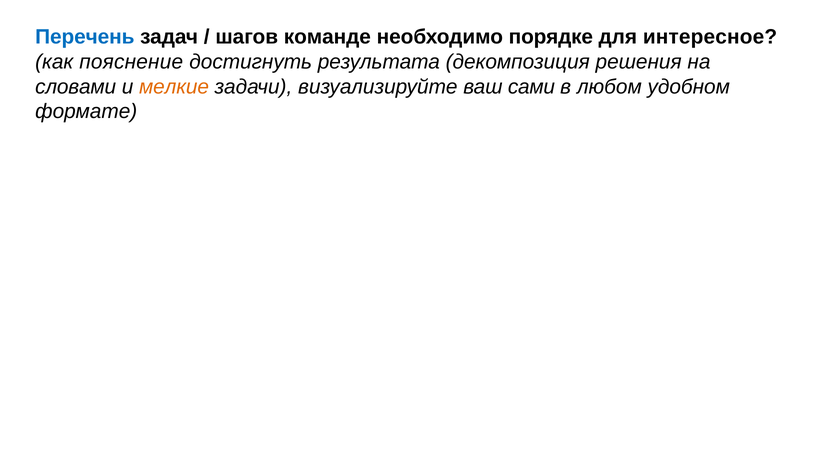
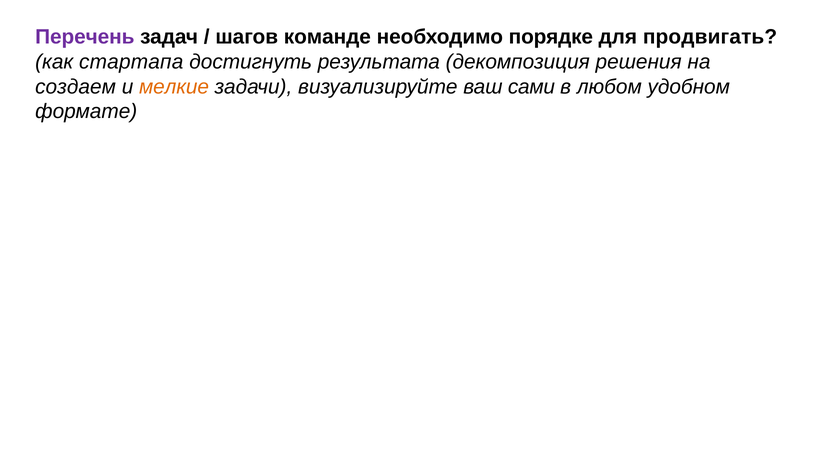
Перечень colour: blue -> purple (85, 37)
интересное: интересное -> продвигать (710, 37)
пояснение: пояснение -> стартапа (131, 62)
словами: словами -> создаем (76, 87)
